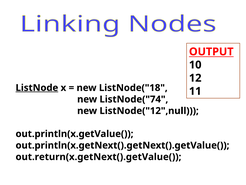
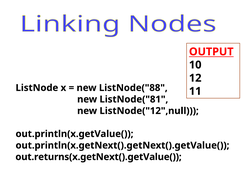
ListNode underline: present -> none (37, 88)
ListNode("18: ListNode("18 -> ListNode("88 (133, 88)
ListNode("74: ListNode("74 -> ListNode("81 (134, 99)
out.return(x.getNext().getValue(: out.return(x.getNext().getValue( -> out.returns(x.getNext().getValue( (99, 156)
